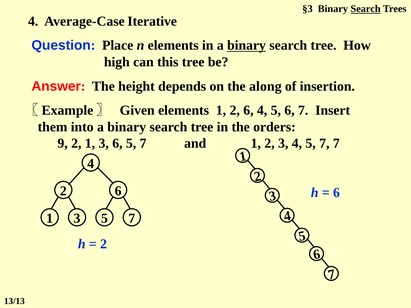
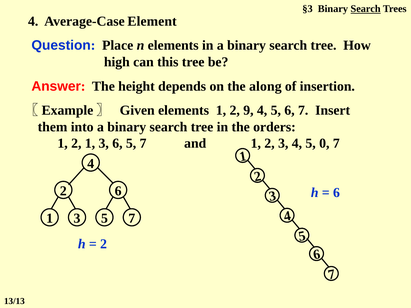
Iterative: Iterative -> Element (152, 21)
binary underline: present -> none (247, 45)
2 6: 6 -> 9 (248, 111)
9: 9 -> 1 (63, 143)
4 5 7: 7 -> 0 (324, 143)
